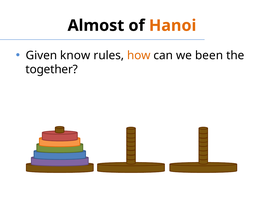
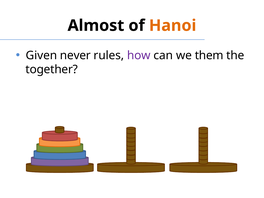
know: know -> never (75, 55)
how colour: orange -> purple (139, 55)
been: been -> them (209, 55)
